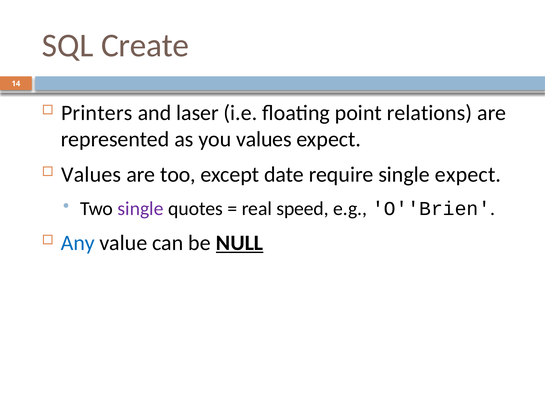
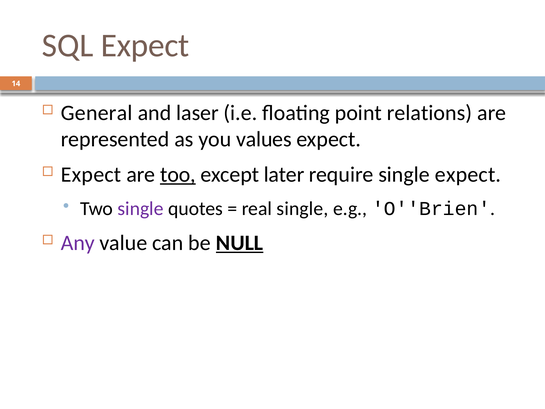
SQL Create: Create -> Expect (145, 45)
Printers: Printers -> General (97, 113)
Values: Values -> Expect (91, 175)
too underline: none -> present (178, 175)
date: date -> later (284, 175)
real speed: speed -> single (302, 208)
Any colour: blue -> purple (78, 243)
